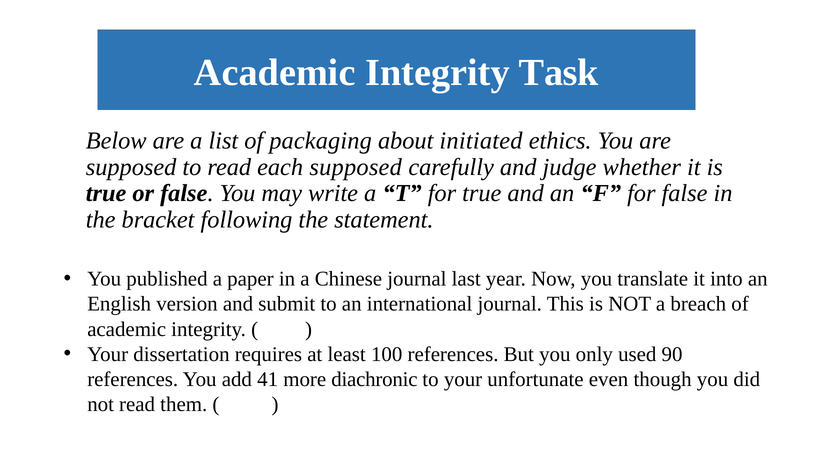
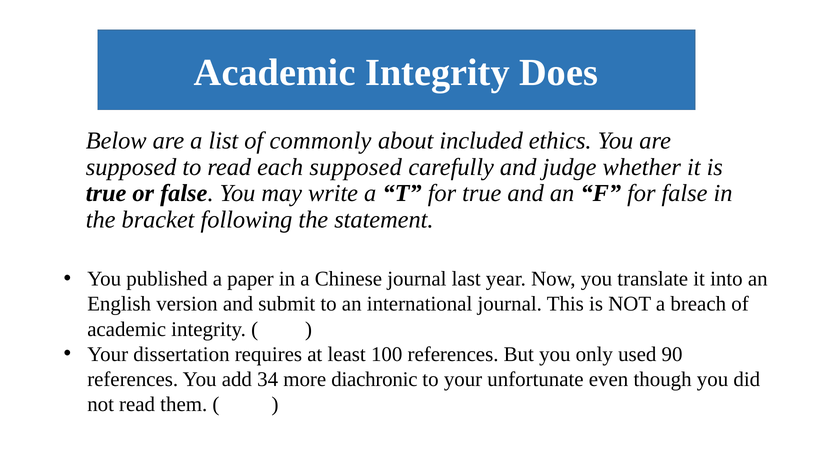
Task: Task -> Does (559, 73)
packaging: packaging -> commonly (320, 141)
initiated: initiated -> included (481, 141)
41: 41 -> 34 (268, 379)
